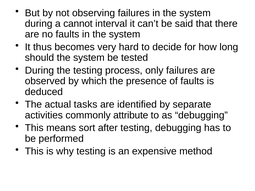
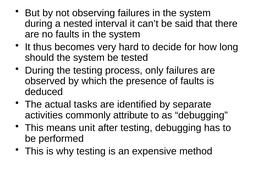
cannot: cannot -> nested (78, 24)
sort: sort -> unit (87, 128)
